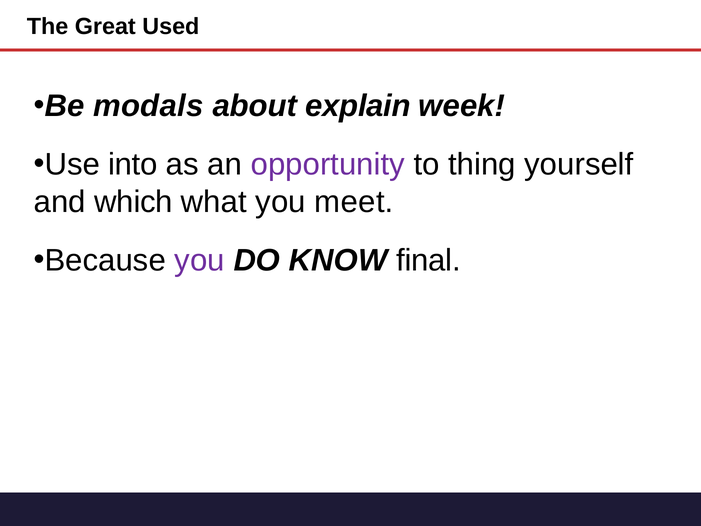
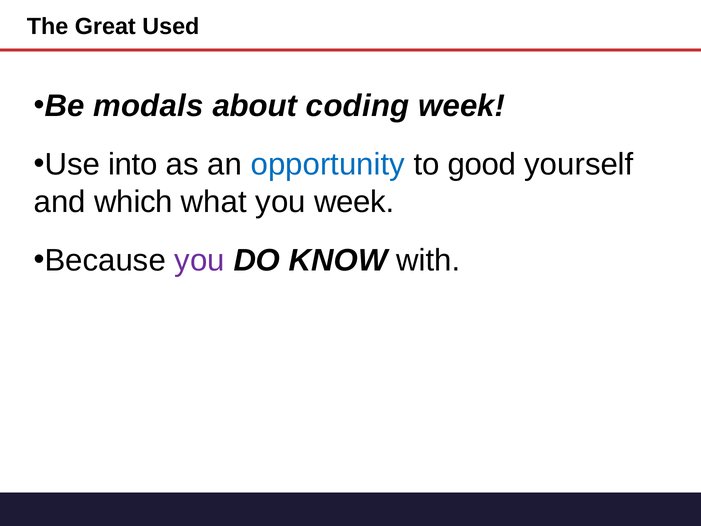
explain: explain -> coding (358, 106)
opportunity colour: purple -> blue (328, 164)
thing: thing -> good (482, 164)
you meet: meet -> week (354, 202)
final: final -> with (428, 260)
